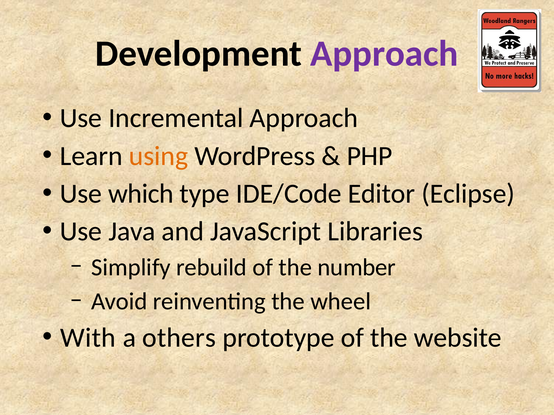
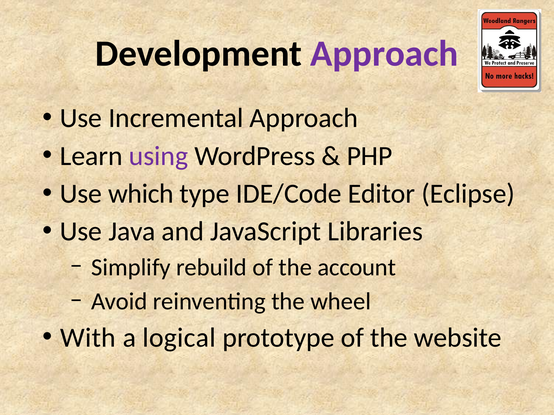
using colour: orange -> purple (158, 156)
number: number -> account (357, 268)
others: others -> logical (179, 338)
